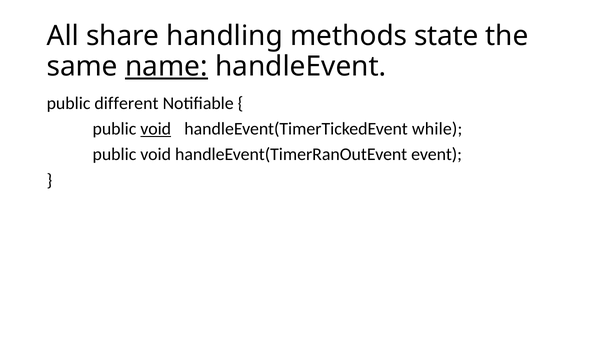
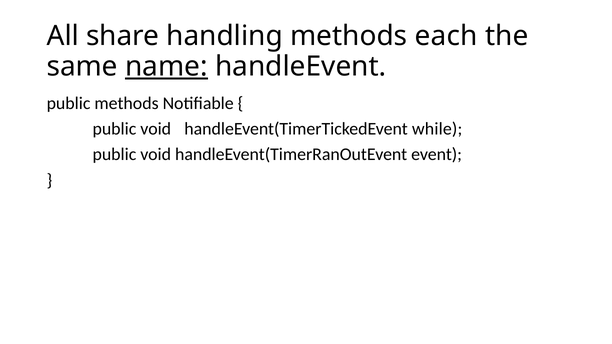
state: state -> each (446, 36)
public different: different -> methods (127, 103)
void underline: present -> none (156, 129)
